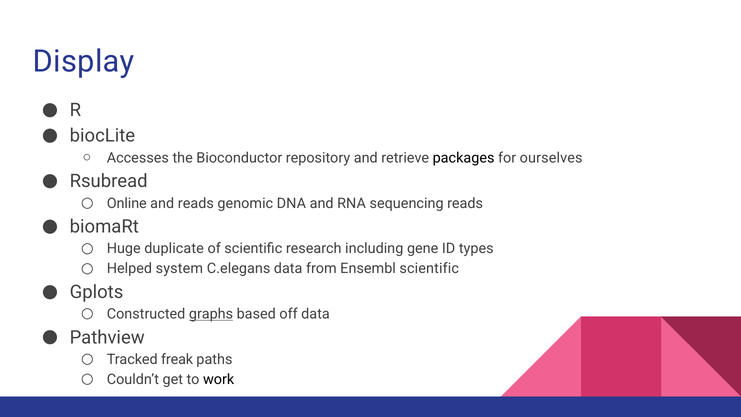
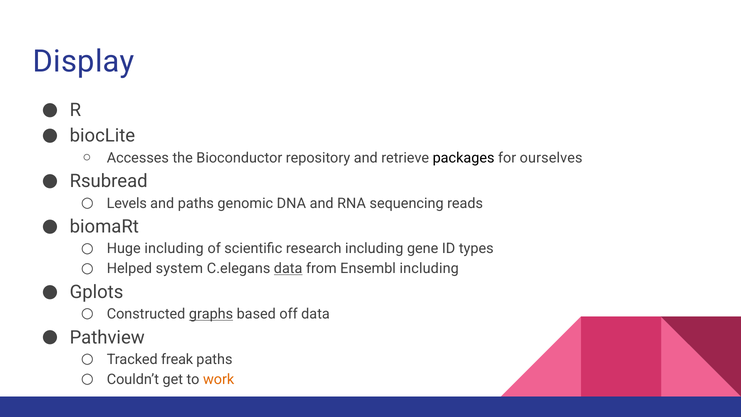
Online: Online -> Levels (127, 203)
and reads: reads -> paths (196, 203)
Huge duplicate: duplicate -> including (174, 249)
data underline: none -> present (288, 268)
Ensembl scientific: scientific -> including (429, 268)
work colour: black -> orange (219, 379)
